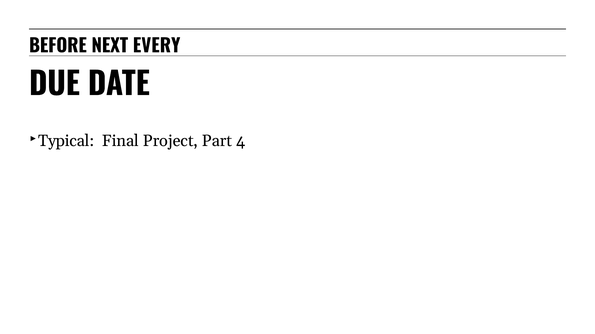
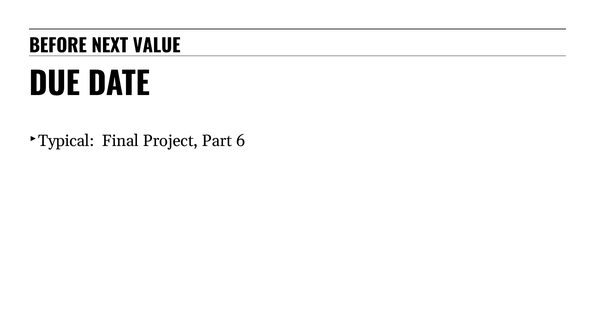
EVERY: EVERY -> VALUE (157, 46)
4: 4 -> 6 (241, 141)
